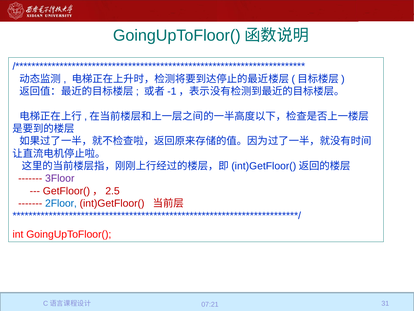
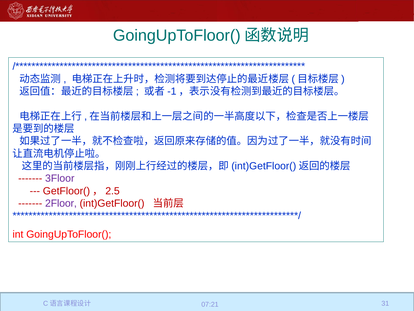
2Floor colour: blue -> purple (61, 203)
